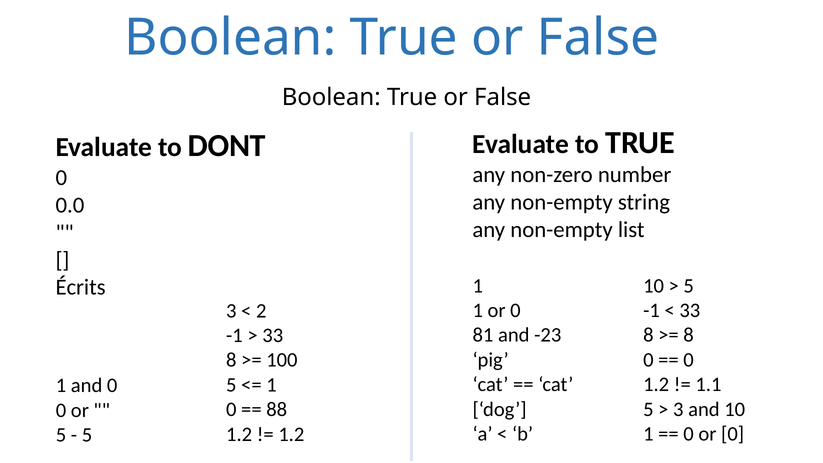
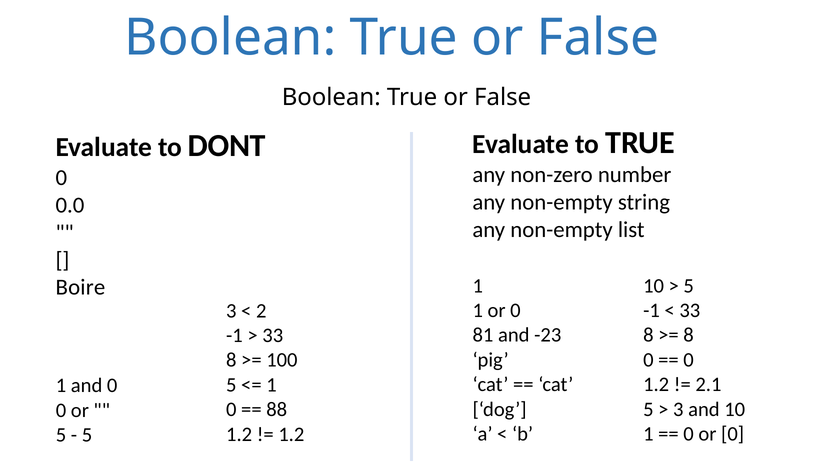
Écrits: Écrits -> Boire (80, 287)
1.1: 1.1 -> 2.1 (708, 385)
